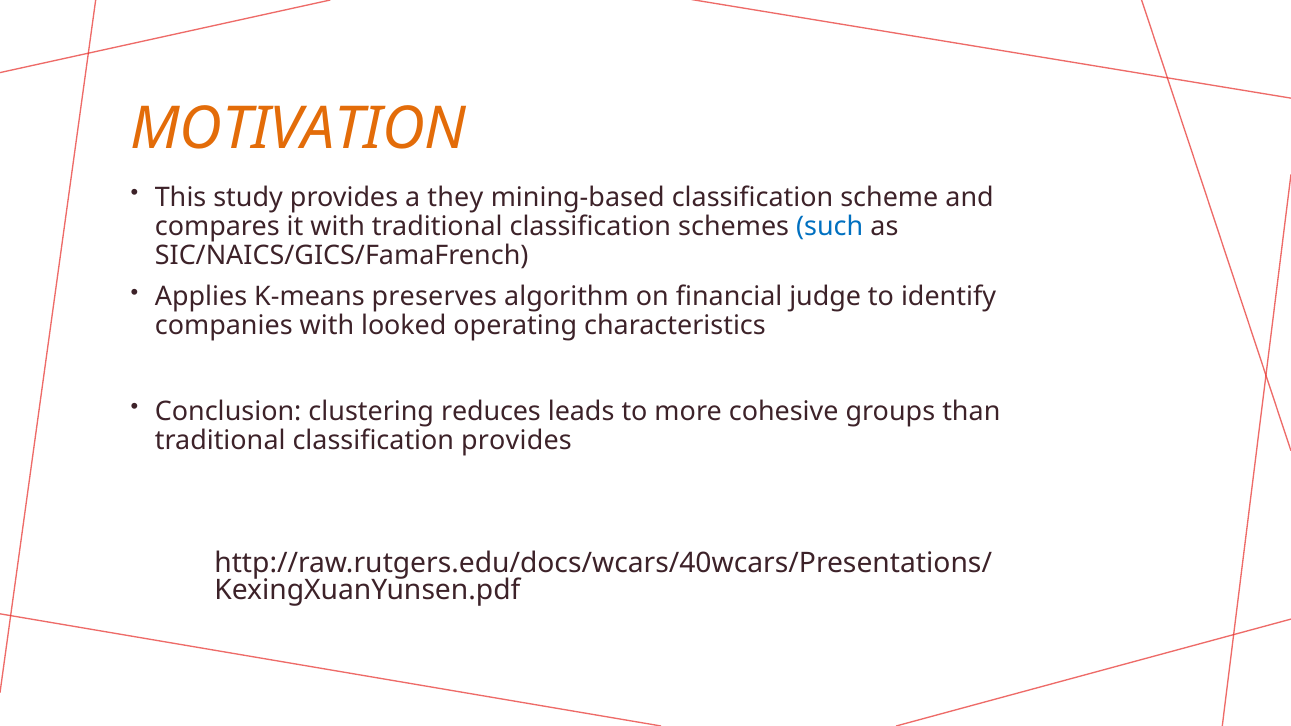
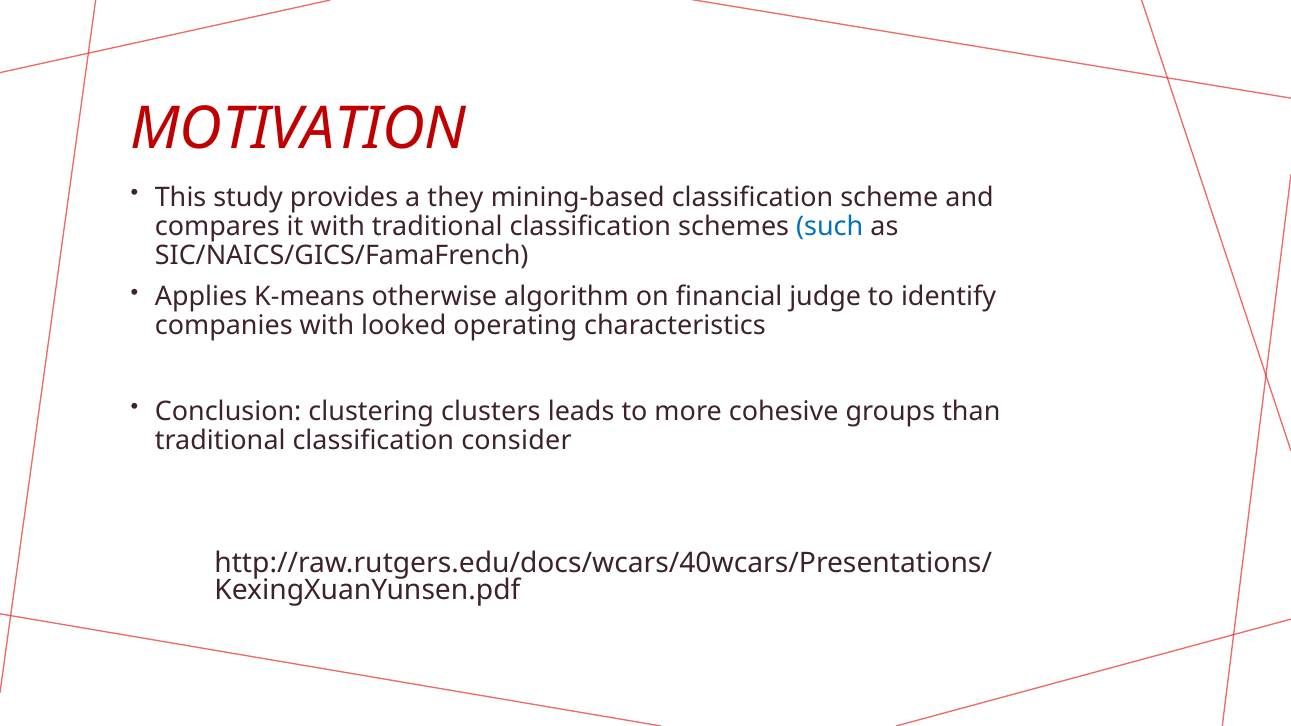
MOTIVATION colour: orange -> red (299, 129)
preserves: preserves -> otherwise (434, 297)
reduces: reduces -> clusters (491, 411)
classification provides: provides -> consider (516, 440)
